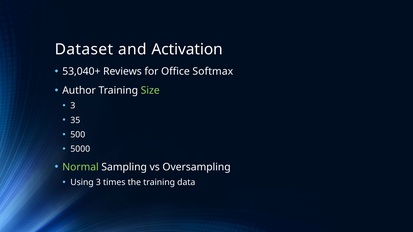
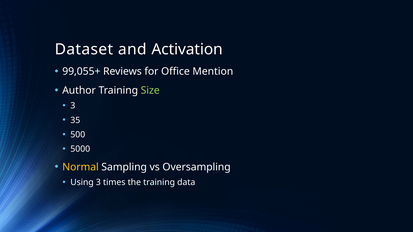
53,040+: 53,040+ -> 99,055+ (81, 72)
Softmax: Softmax -> Mention (213, 72)
Normal colour: light green -> yellow (80, 167)
